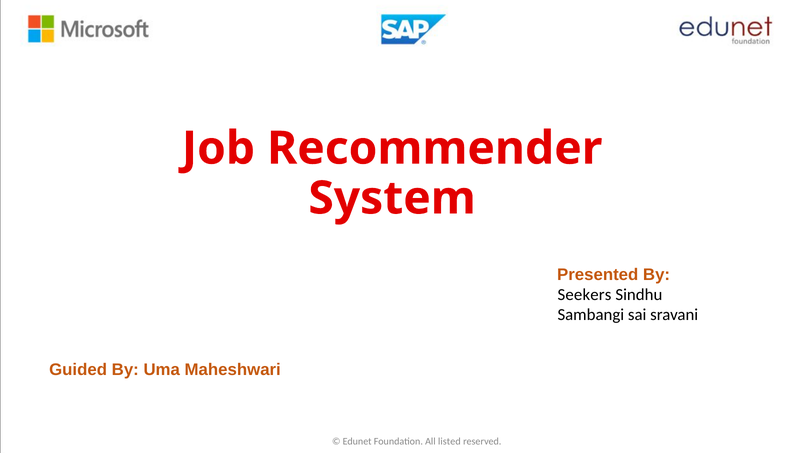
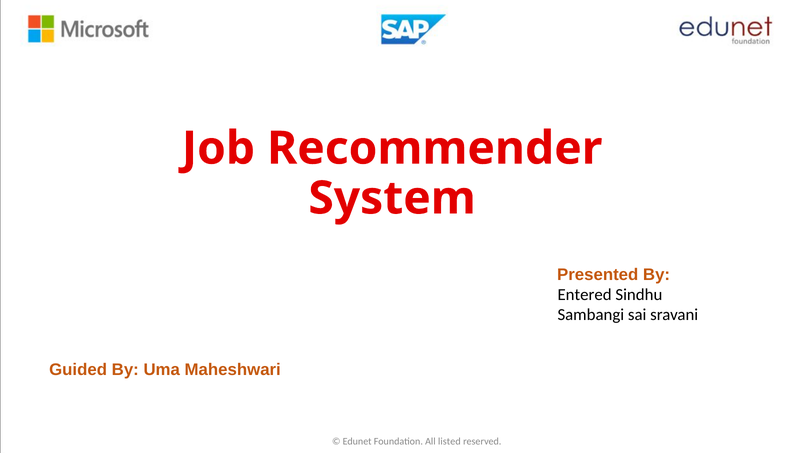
Seekers: Seekers -> Entered (585, 295)
